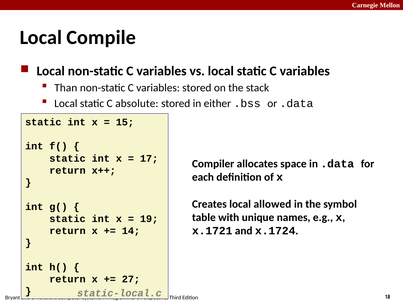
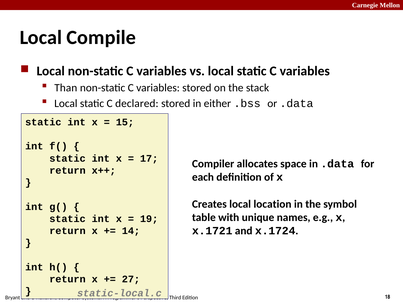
absolute: absolute -> declared (137, 104)
allowed: allowed -> location (272, 204)
